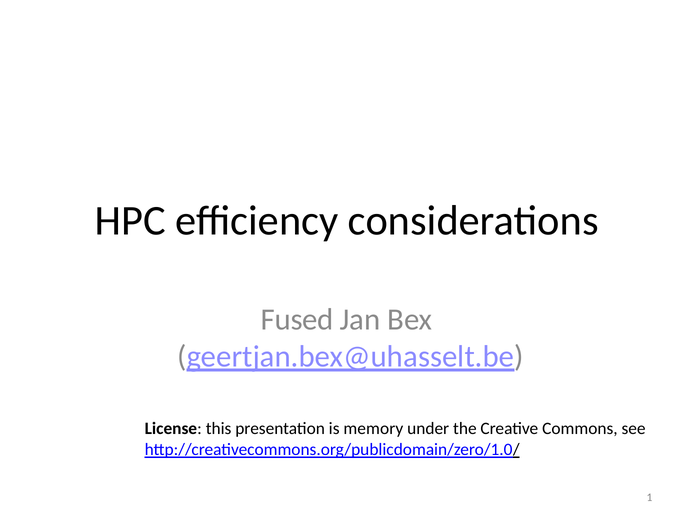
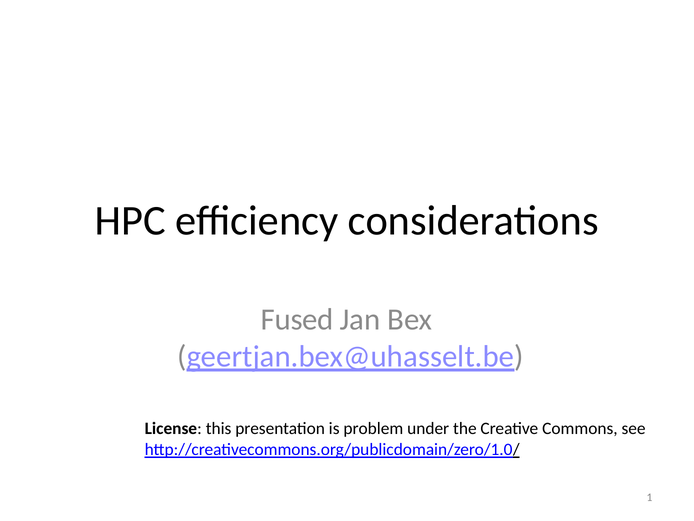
memory: memory -> problem (373, 428)
